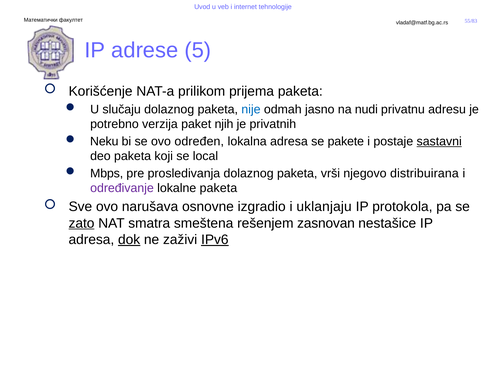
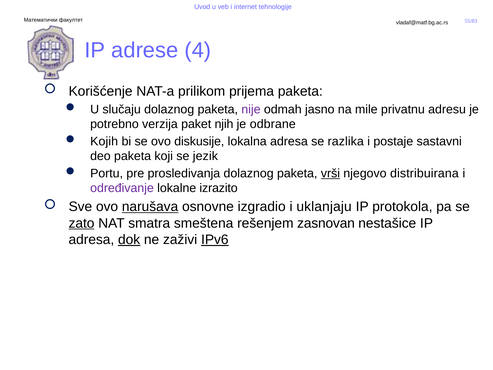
5: 5 -> 4 (198, 50)
nije colour: blue -> purple (251, 109)
nudi: nudi -> mile (366, 109)
privatnih: privatnih -> odbrane (273, 124)
Neku: Neku -> Kojih (104, 141)
određen: određen -> diskusije (199, 141)
pakete: pakete -> razlika (346, 141)
sastavni underline: present -> none (439, 141)
local: local -> jezik (205, 156)
Mbps: Mbps -> Portu (107, 173)
vrši underline: none -> present (330, 173)
lokalne paketa: paketa -> izrazito (219, 188)
narušava underline: none -> present (150, 207)
